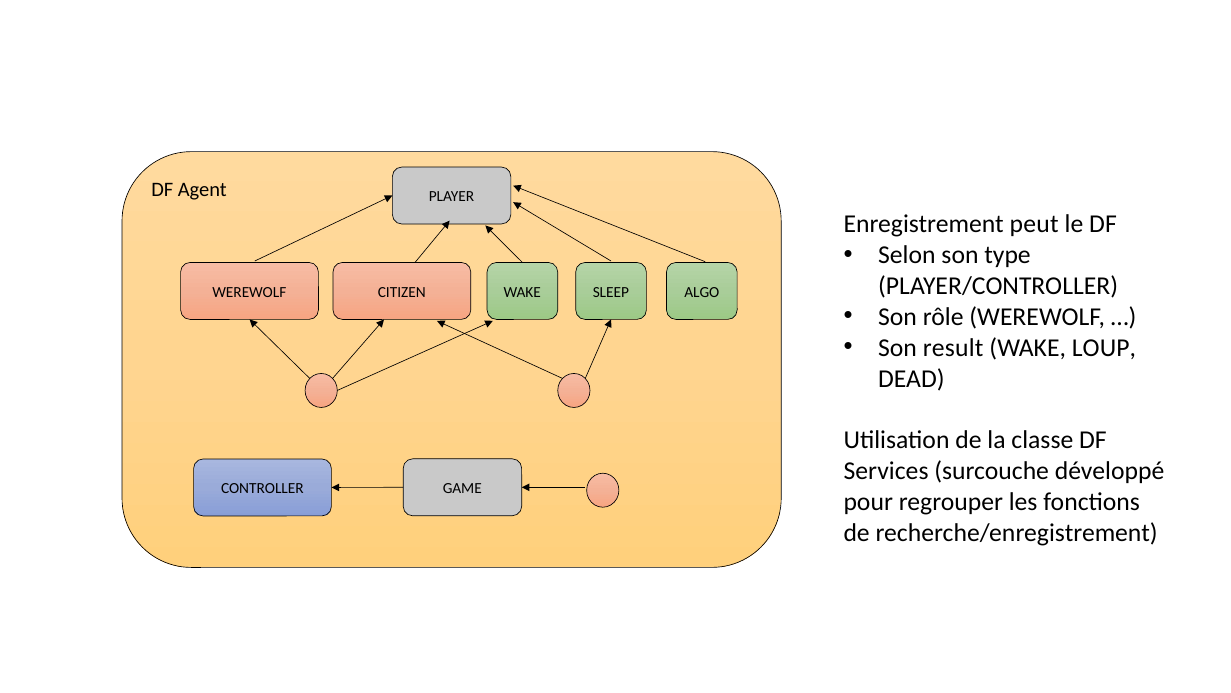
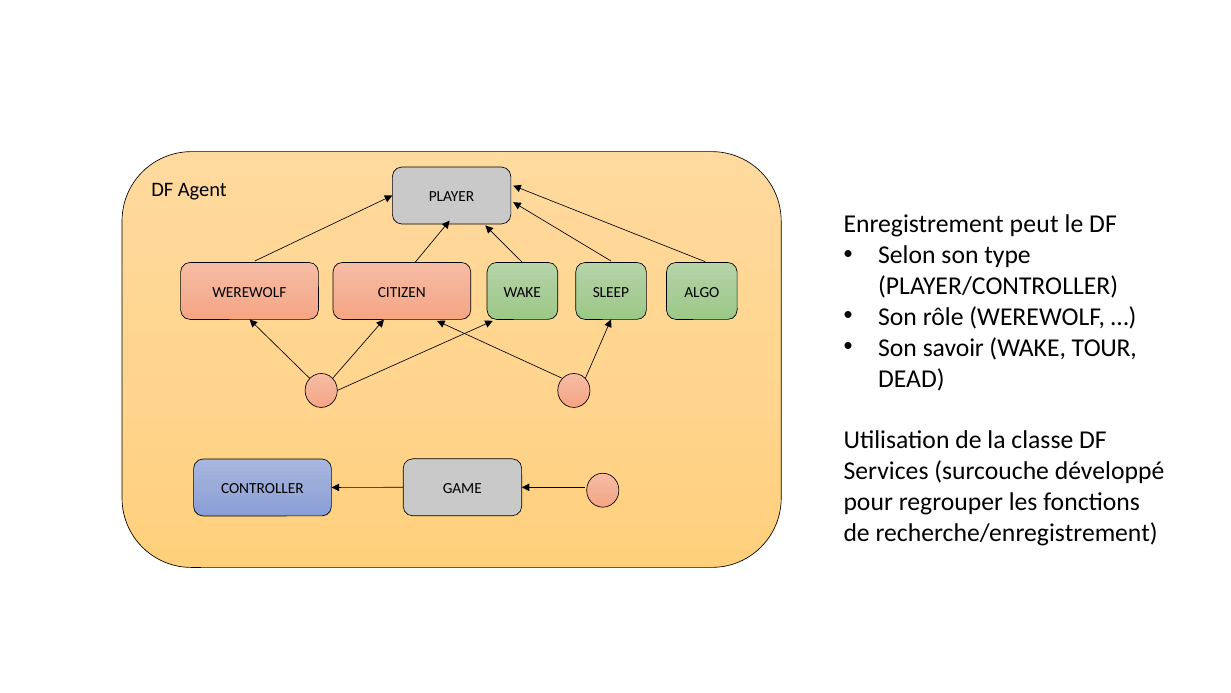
result: result -> savoir (953, 347)
LOUP: LOUP -> TOUR (1104, 347)
